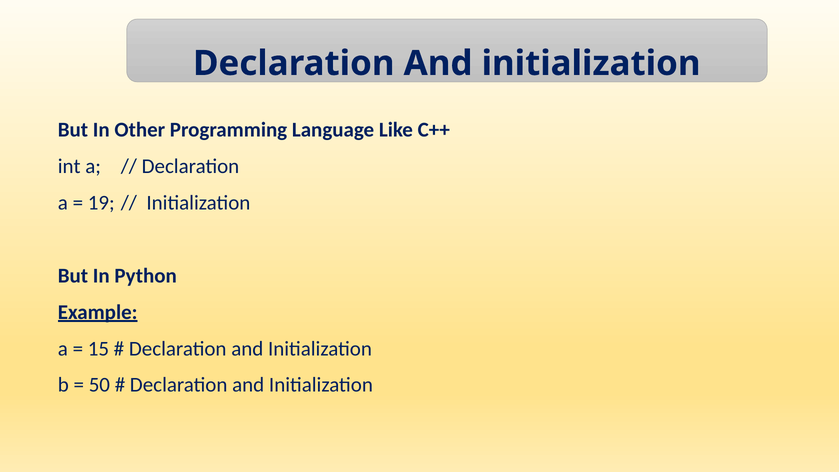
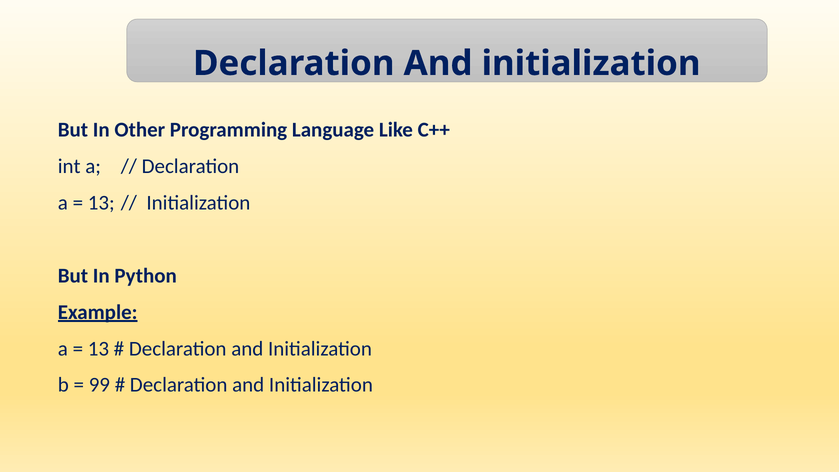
19: 19 -> 13 (101, 203)
15: 15 -> 13 (98, 349)
50: 50 -> 99 (99, 385)
